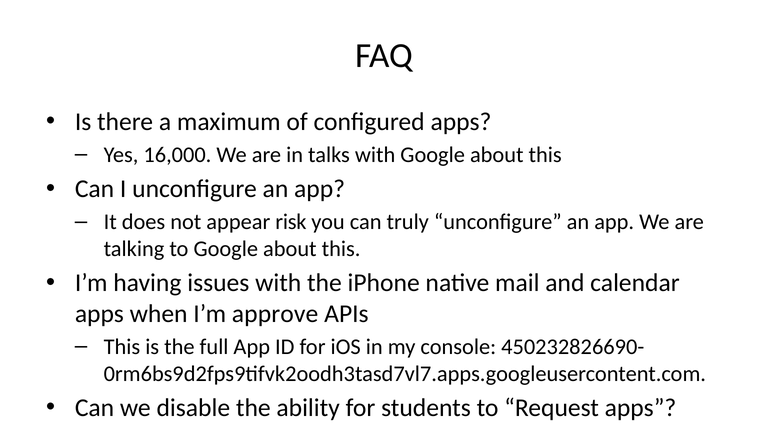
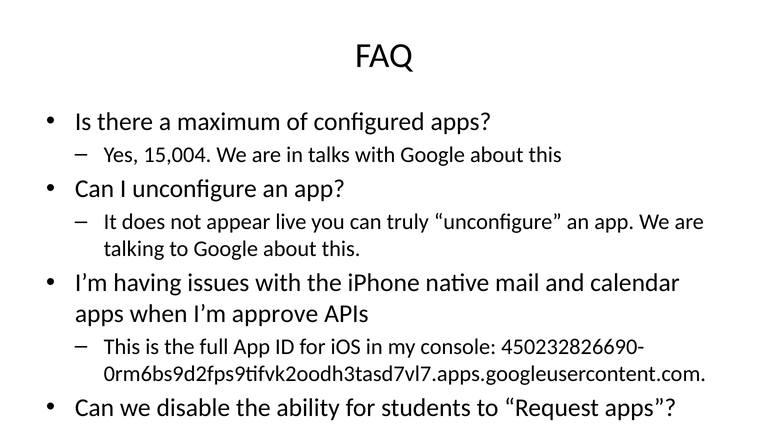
16,000: 16,000 -> 15,004 (177, 155)
risk: risk -> live (291, 222)
